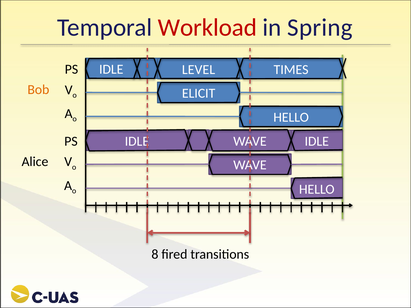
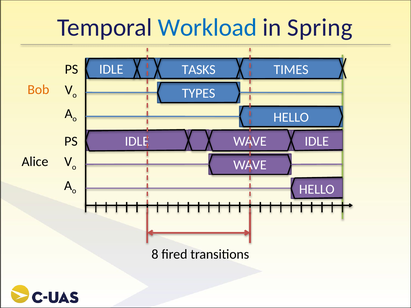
Workload colour: red -> blue (207, 27)
LEVEL: LEVEL -> TASKS (199, 70)
ELICIT: ELICIT -> TYPES (199, 94)
